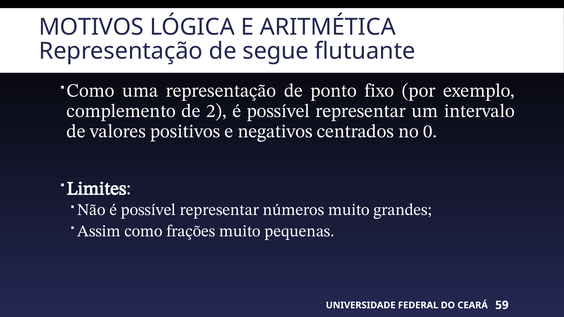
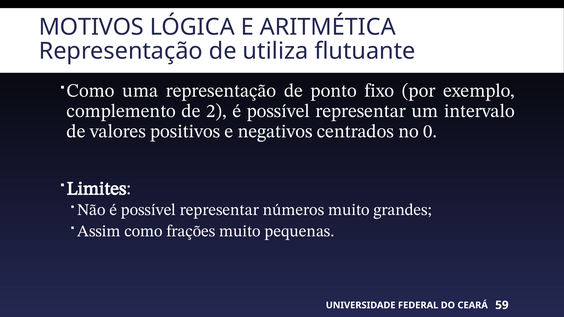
segue: segue -> utiliza (276, 51)
